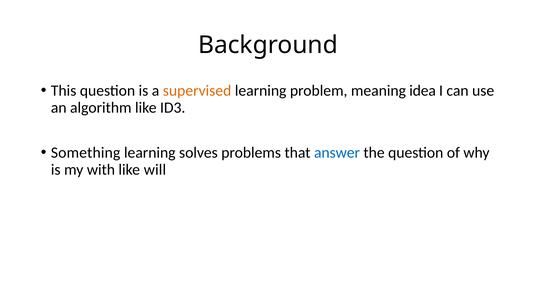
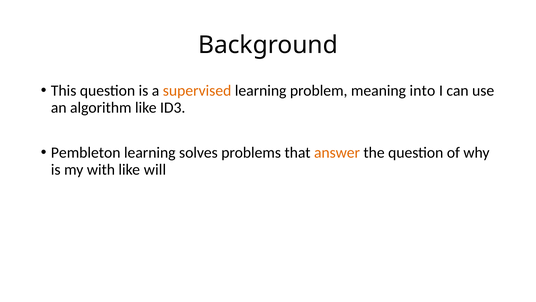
idea: idea -> into (422, 91)
Something: Something -> Pembleton (86, 152)
answer colour: blue -> orange (337, 152)
